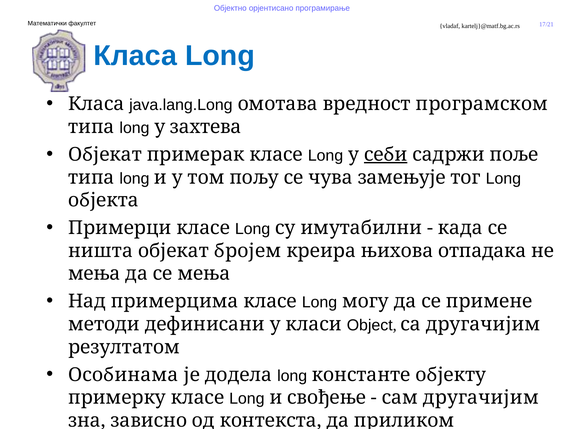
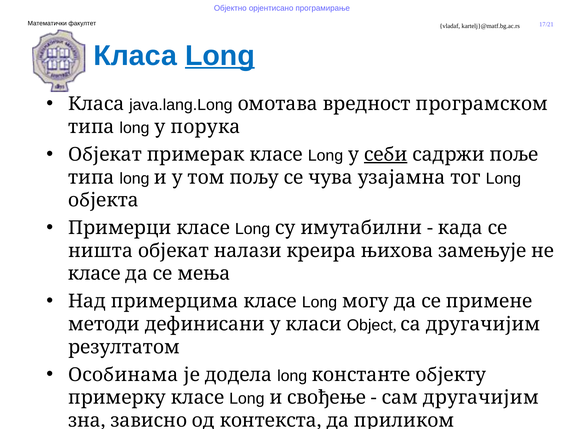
Long underline: none -> present (220, 56)
захтева: захтева -> порука (206, 127)
замењује: замењује -> узајамна (402, 177)
бројем: бројем -> налази (248, 251)
отпадака: отпадака -> замењује (482, 251)
мења: мења -> класе (94, 274)
